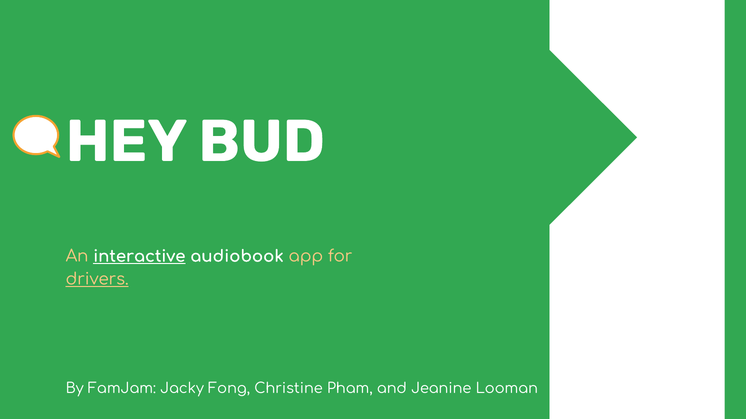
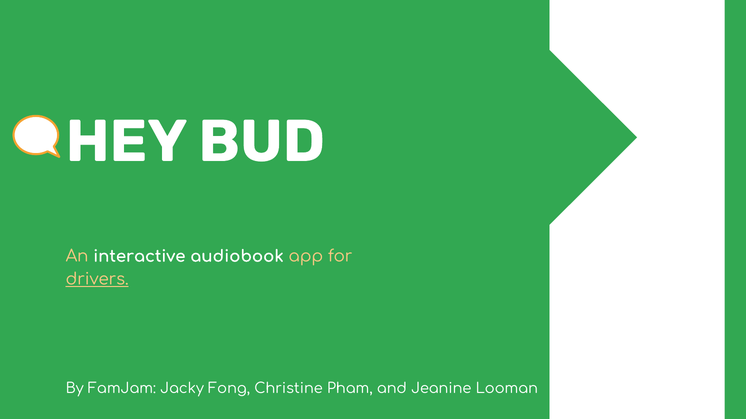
interactive underline: present -> none (139, 257)
